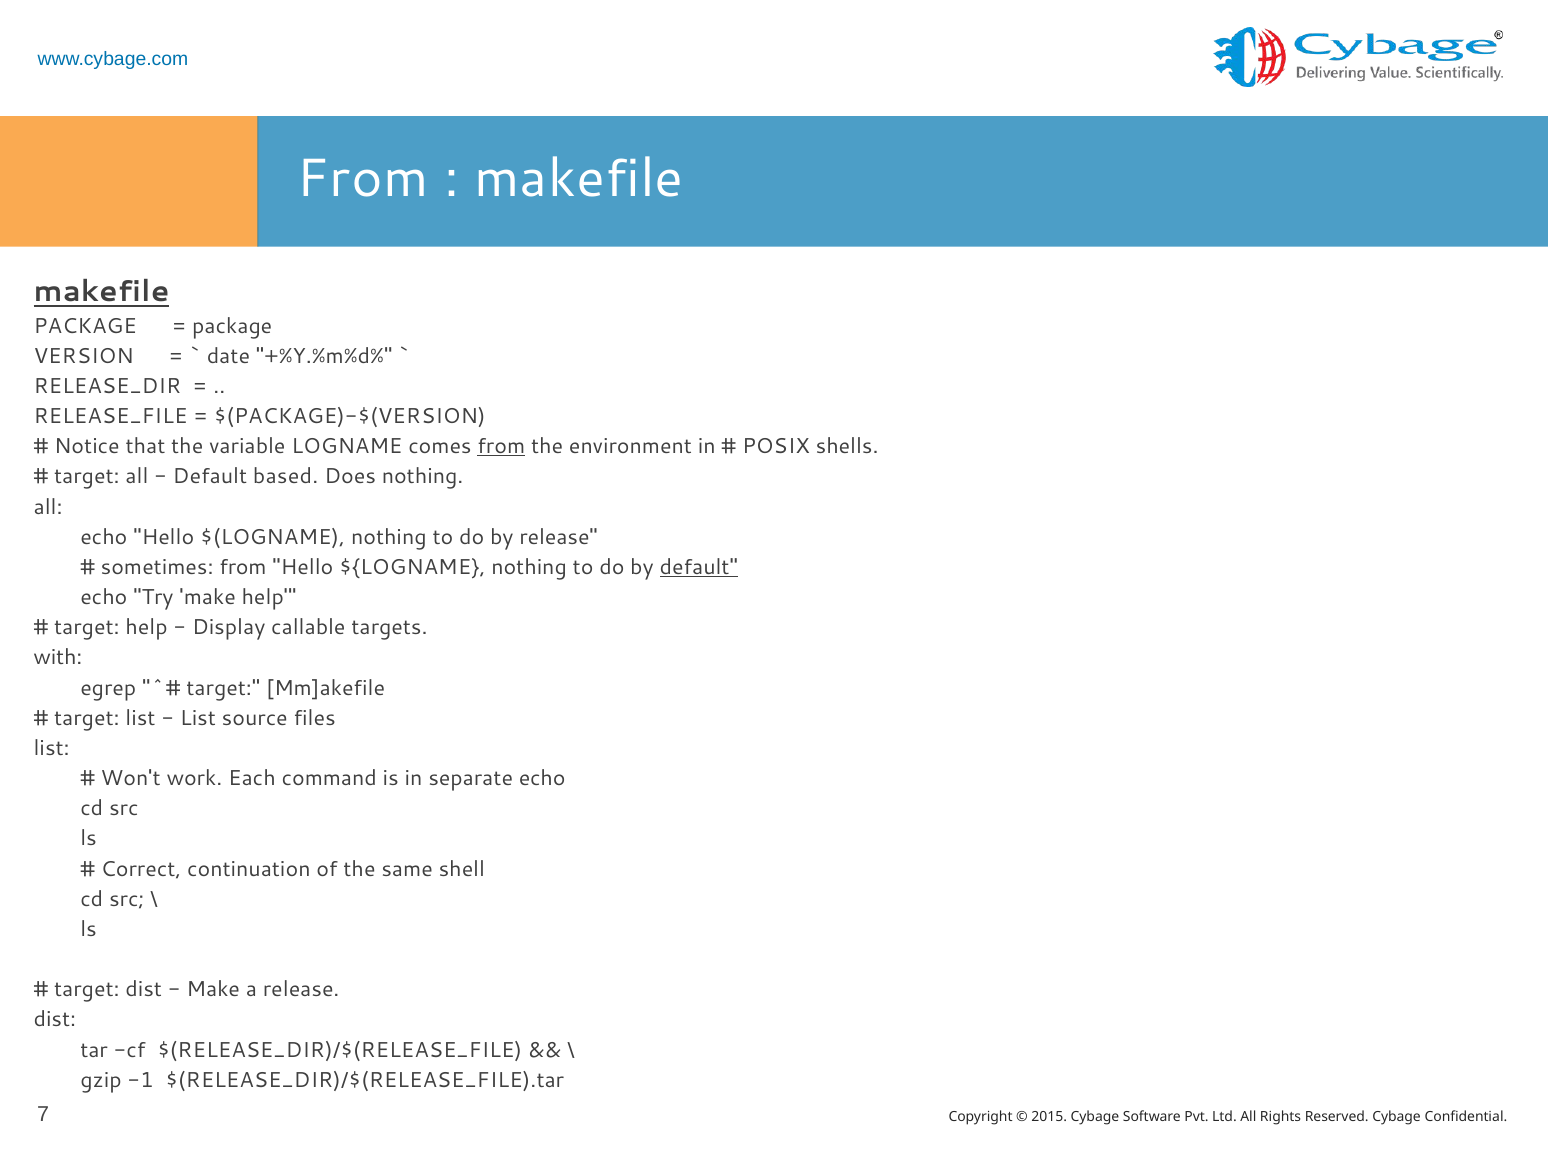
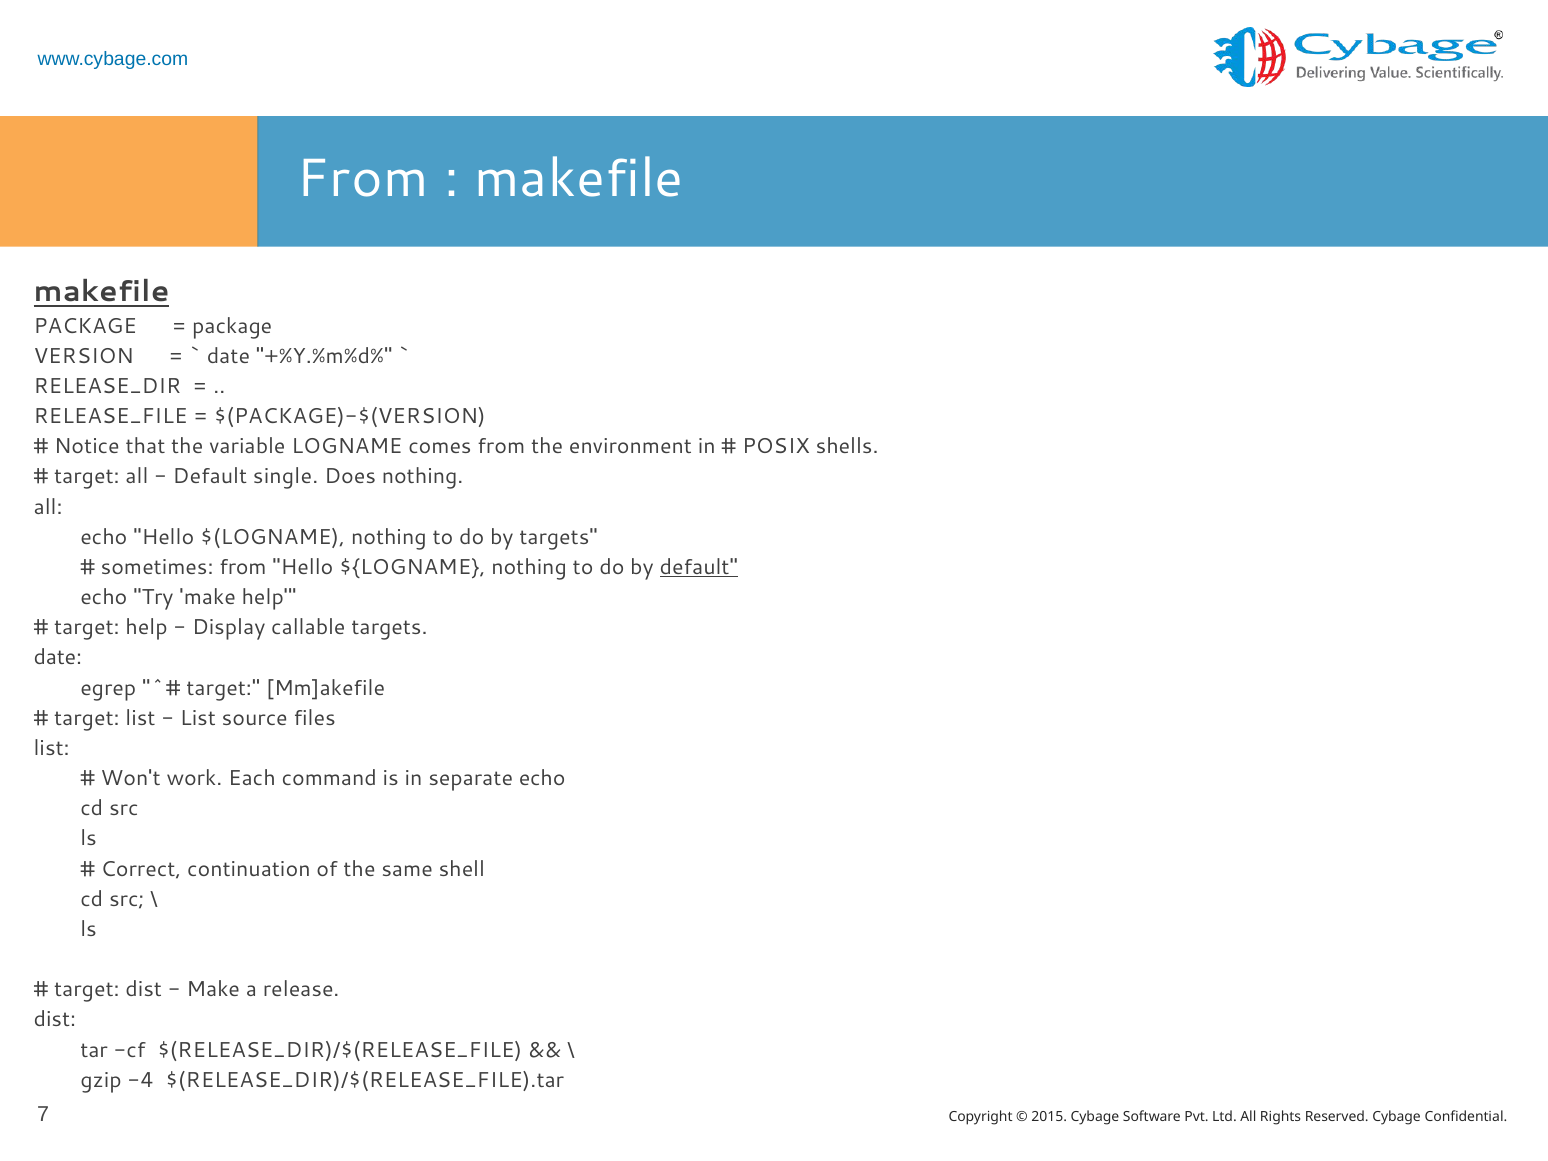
from underline: present -> none (501, 447)
based: based -> single (286, 477)
by release: release -> targets (559, 537)
with: with -> date (58, 658)
-1: -1 -> -4 (141, 1080)
